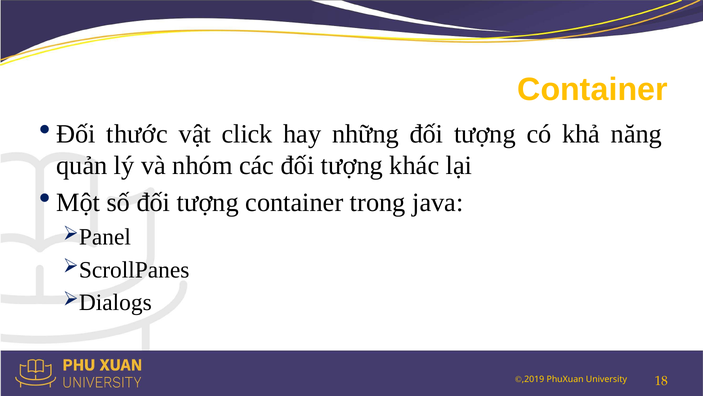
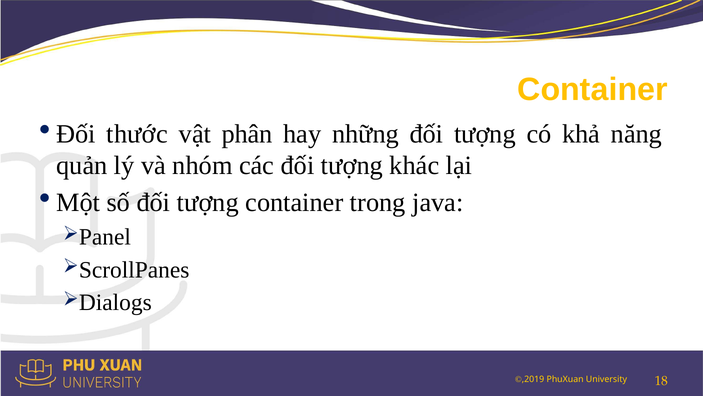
click: click -> phân (247, 134)
